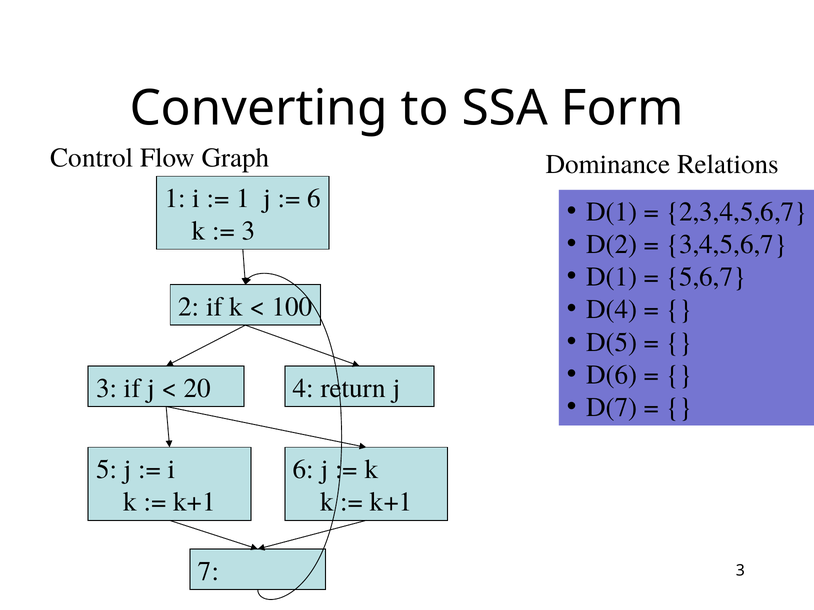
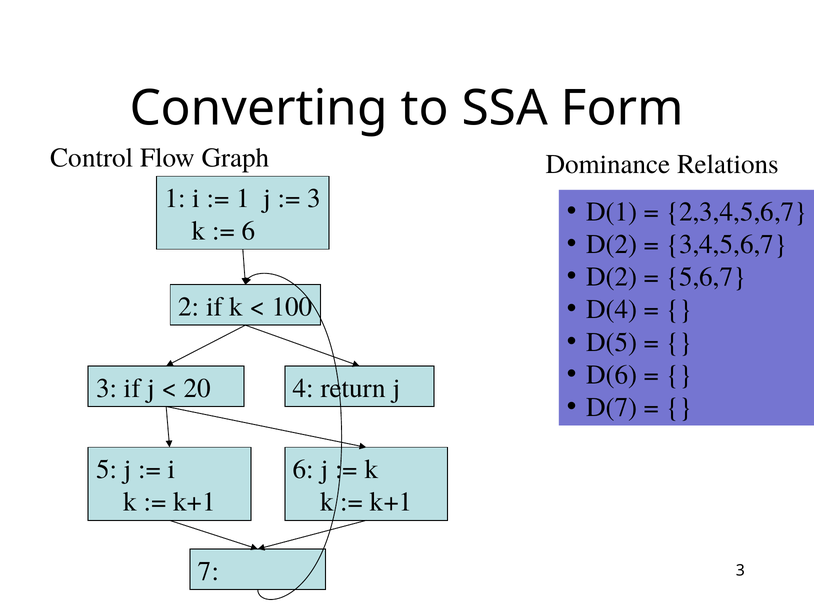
6: 6 -> 3 (314, 199)
3: 3 -> 6 (248, 231)
D(1: D(1 -> D(2 (612, 277)
